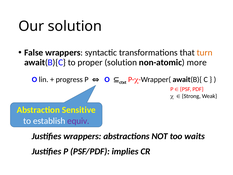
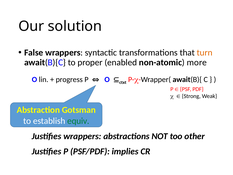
proper solution: solution -> enabled (121, 62)
Sensitive: Sensitive -> Gotsman (79, 110)
equiv colour: purple -> green (78, 121)
waits: waits -> other (195, 136)
